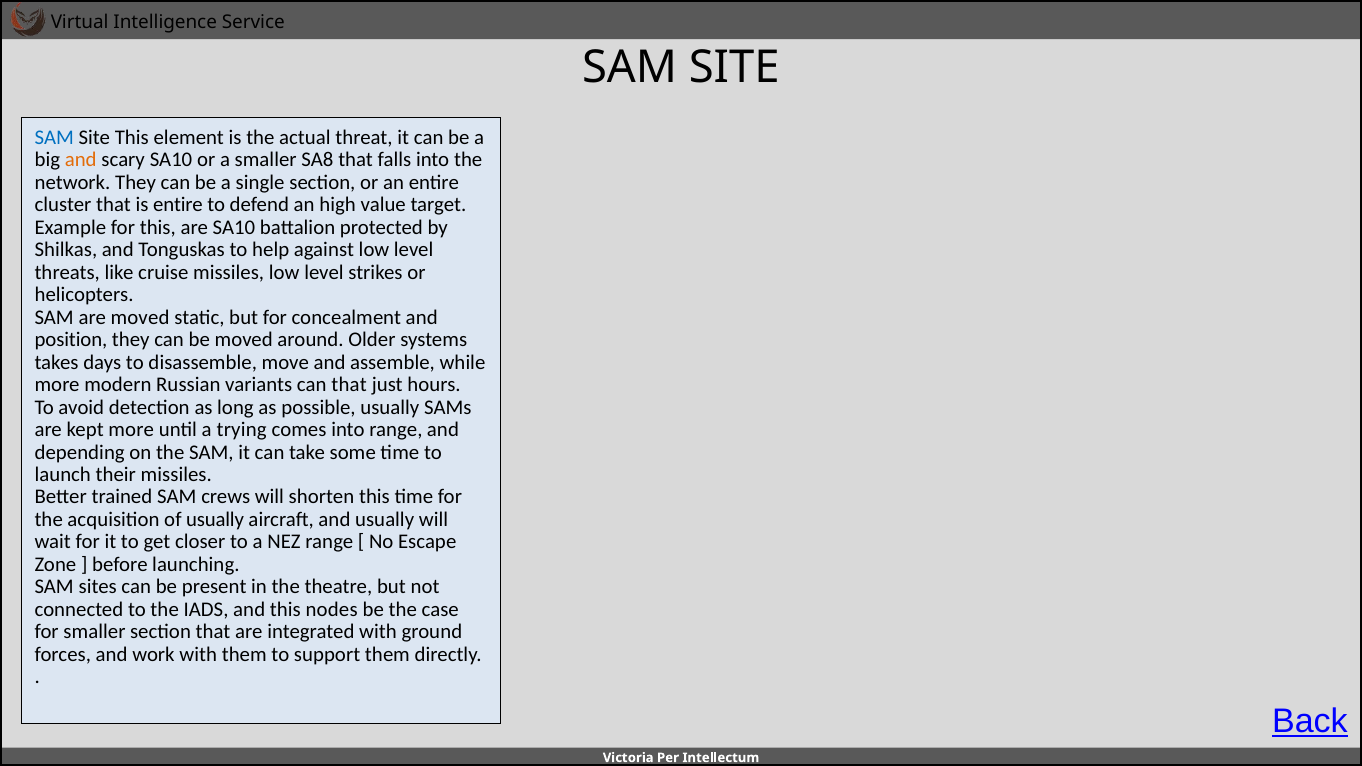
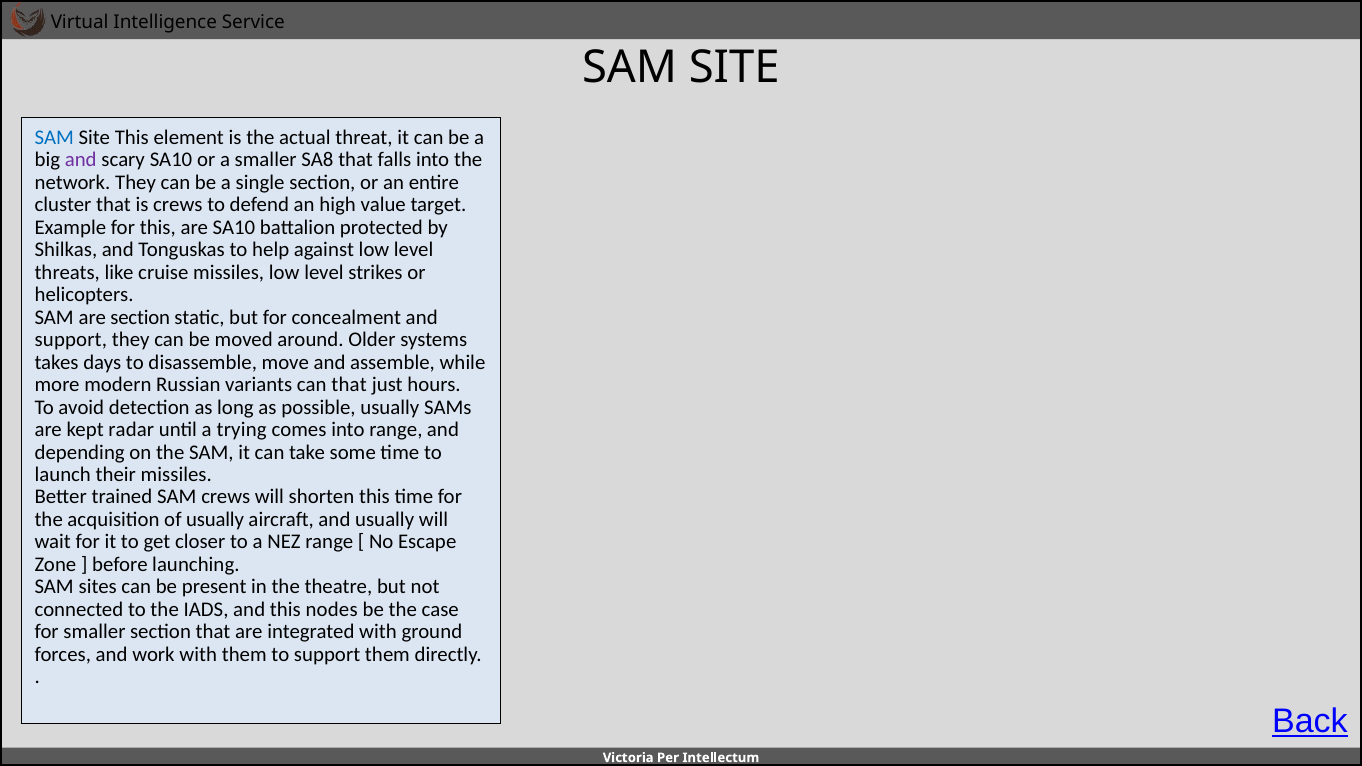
and colour: orange -> purple (81, 160)
is entire: entire -> crews (178, 205)
are moved: moved -> section (140, 317)
position: position -> support (71, 340)
kept more: more -> radar (131, 430)
